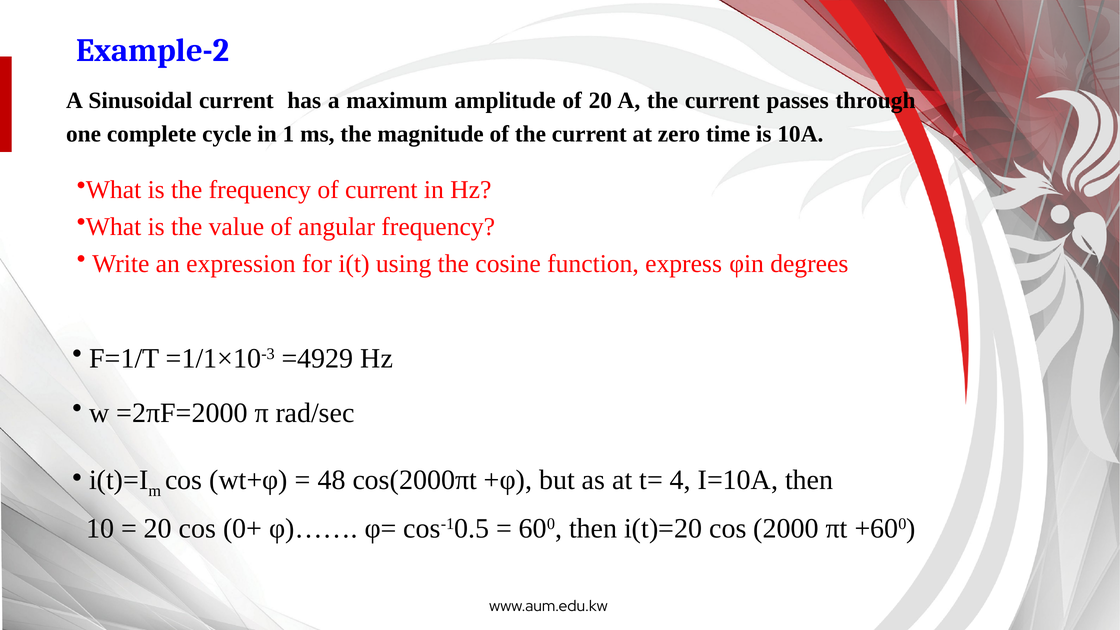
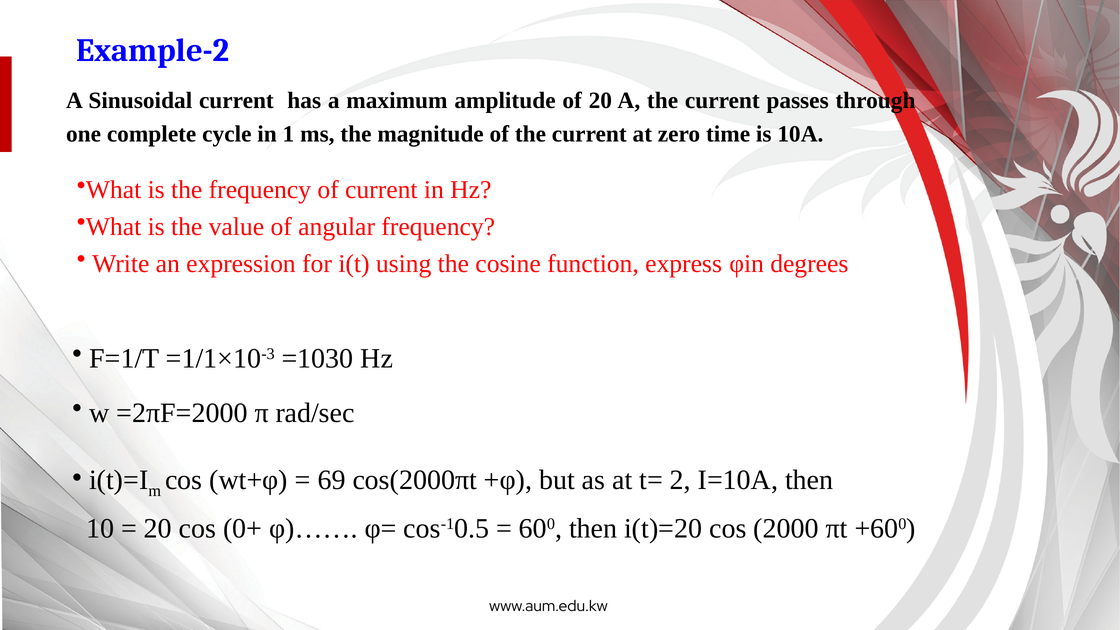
=4929: =4929 -> =1030 (318, 358)
48: 48 -> 69 (332, 480)
4: 4 -> 2 (680, 480)
